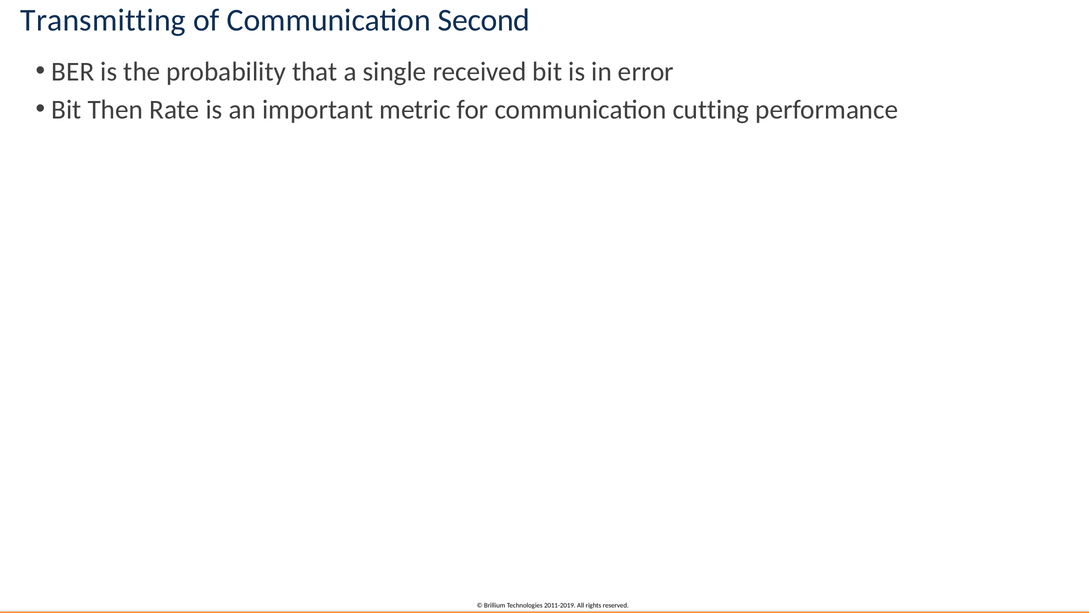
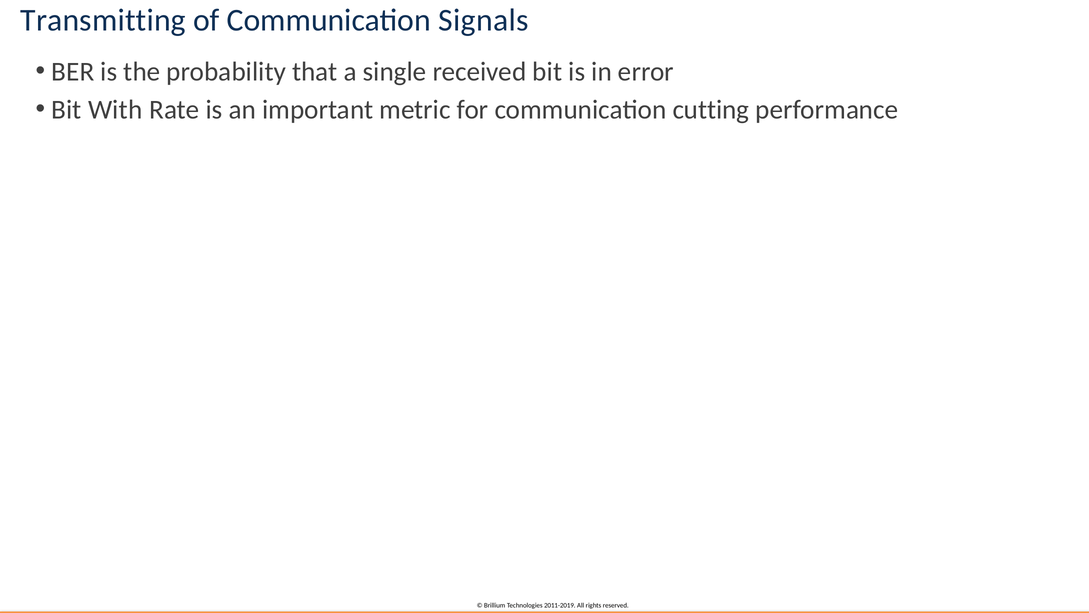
Second: Second -> Signals (484, 20)
Then: Then -> With (115, 110)
